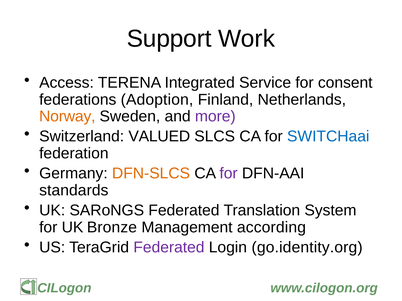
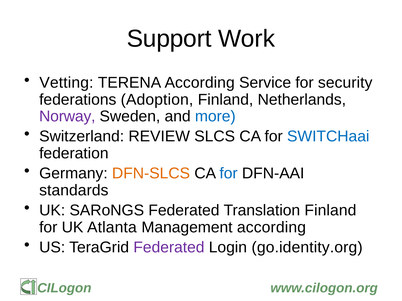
Access: Access -> Vetting (66, 83)
TERENA Integrated: Integrated -> According (200, 83)
consent: consent -> security (345, 83)
Norway colour: orange -> purple (67, 117)
more colour: purple -> blue (215, 117)
VALUED: VALUED -> REVIEW (159, 137)
for colour: purple -> blue (229, 174)
Translation System: System -> Finland (330, 211)
Bronze: Bronze -> Atlanta (112, 228)
